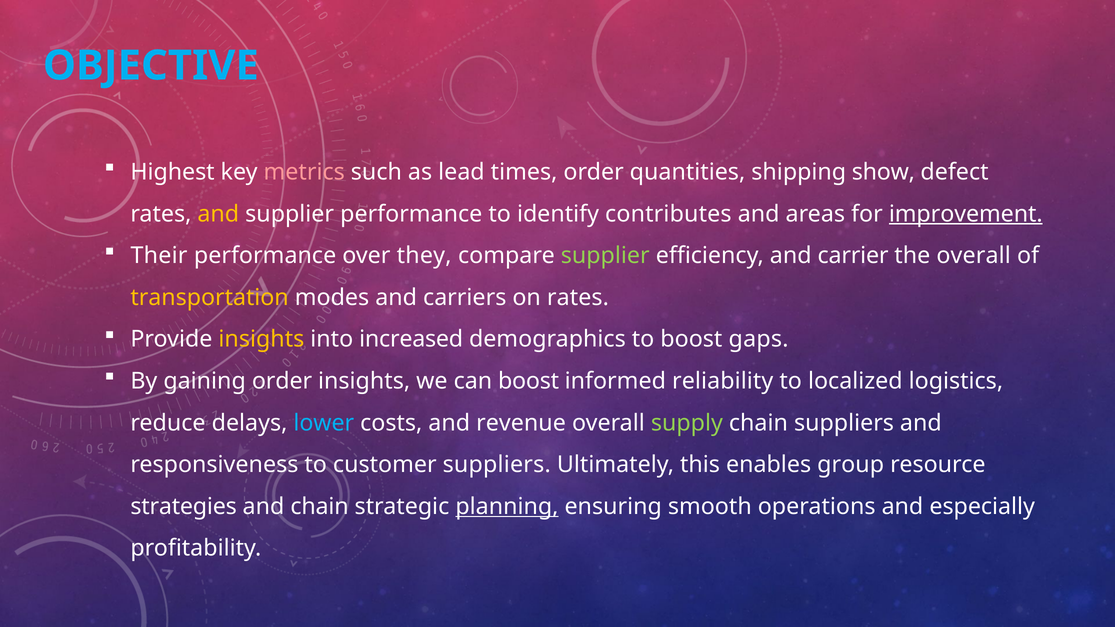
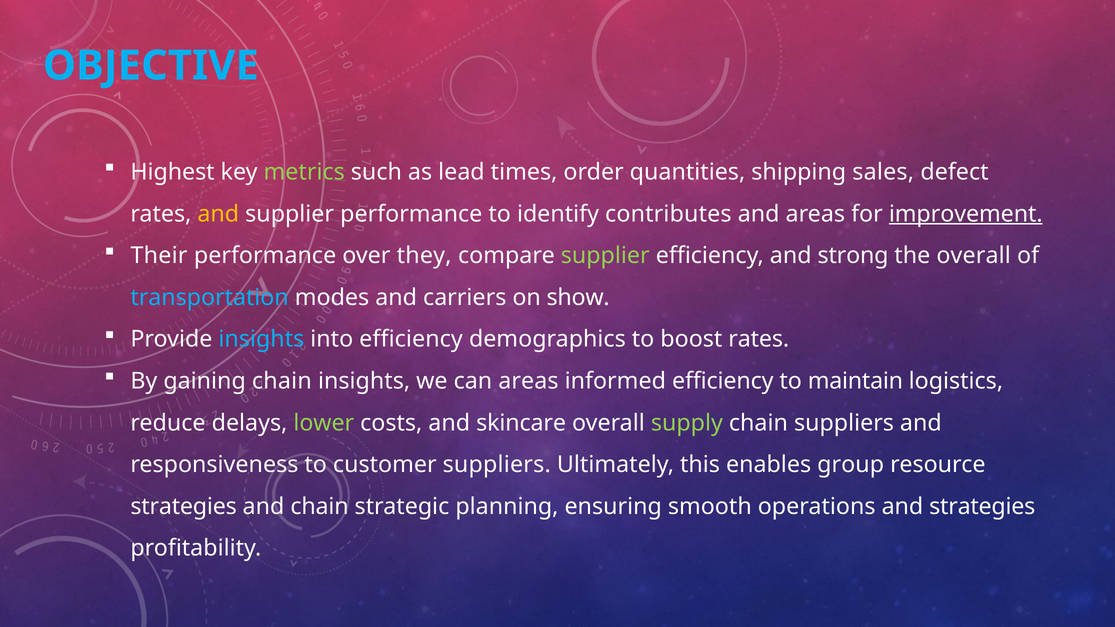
metrics colour: pink -> light green (304, 172)
show: show -> sales (883, 172)
carrier: carrier -> strong (853, 256)
transportation colour: yellow -> light blue (210, 298)
on rates: rates -> show (578, 298)
insights colour: yellow -> light blue (261, 339)
into increased: increased -> efficiency (411, 339)
boost gaps: gaps -> rates (759, 339)
gaining order: order -> chain (282, 381)
can boost: boost -> areas (528, 381)
informed reliability: reliability -> efficiency (723, 381)
localized: localized -> maintain (855, 381)
lower colour: light blue -> light green (324, 423)
revenue: revenue -> skincare (521, 423)
planning underline: present -> none (507, 507)
and especially: especially -> strategies (982, 507)
